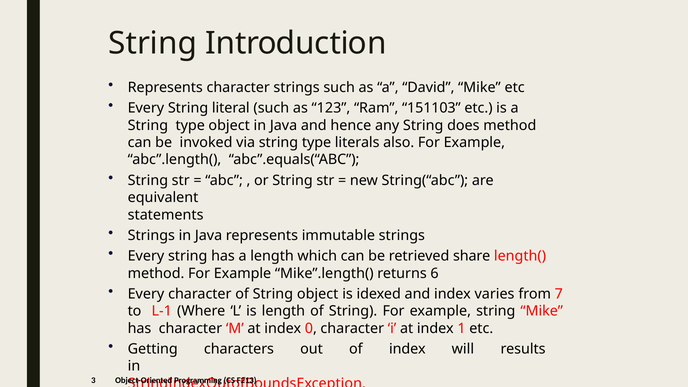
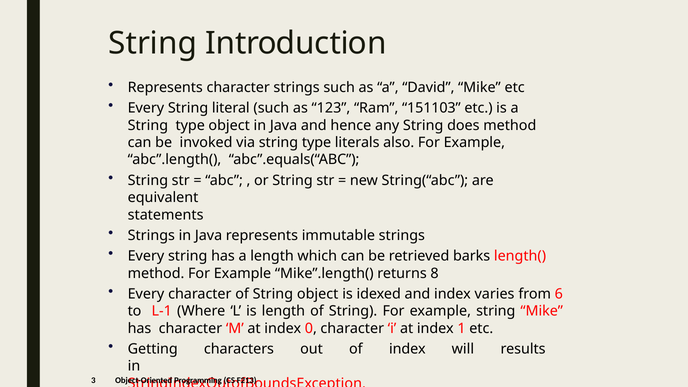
share: share -> barks (472, 256)
6: 6 -> 8 (435, 273)
7: 7 -> 6 (559, 294)
